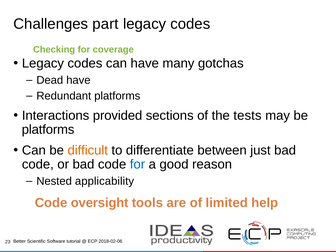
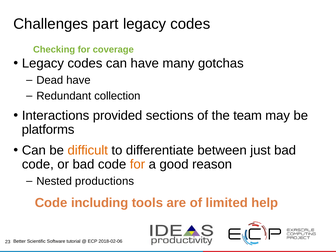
Redundant platforms: platforms -> collection (117, 96)
tests: tests -> team (248, 116)
for colour: blue -> orange (137, 164)
applicability: applicability -> productions (105, 181)
oversight: oversight -> including (100, 203)
